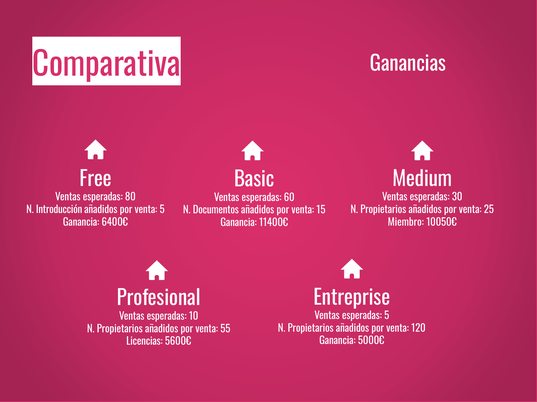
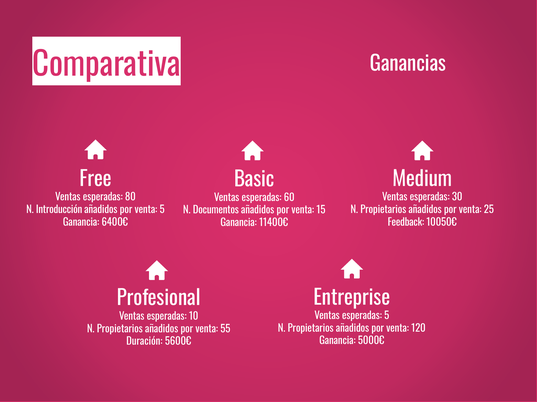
Miembro: Miembro -> Feedback (406, 223)
Licencias: Licencias -> Duración (144, 342)
